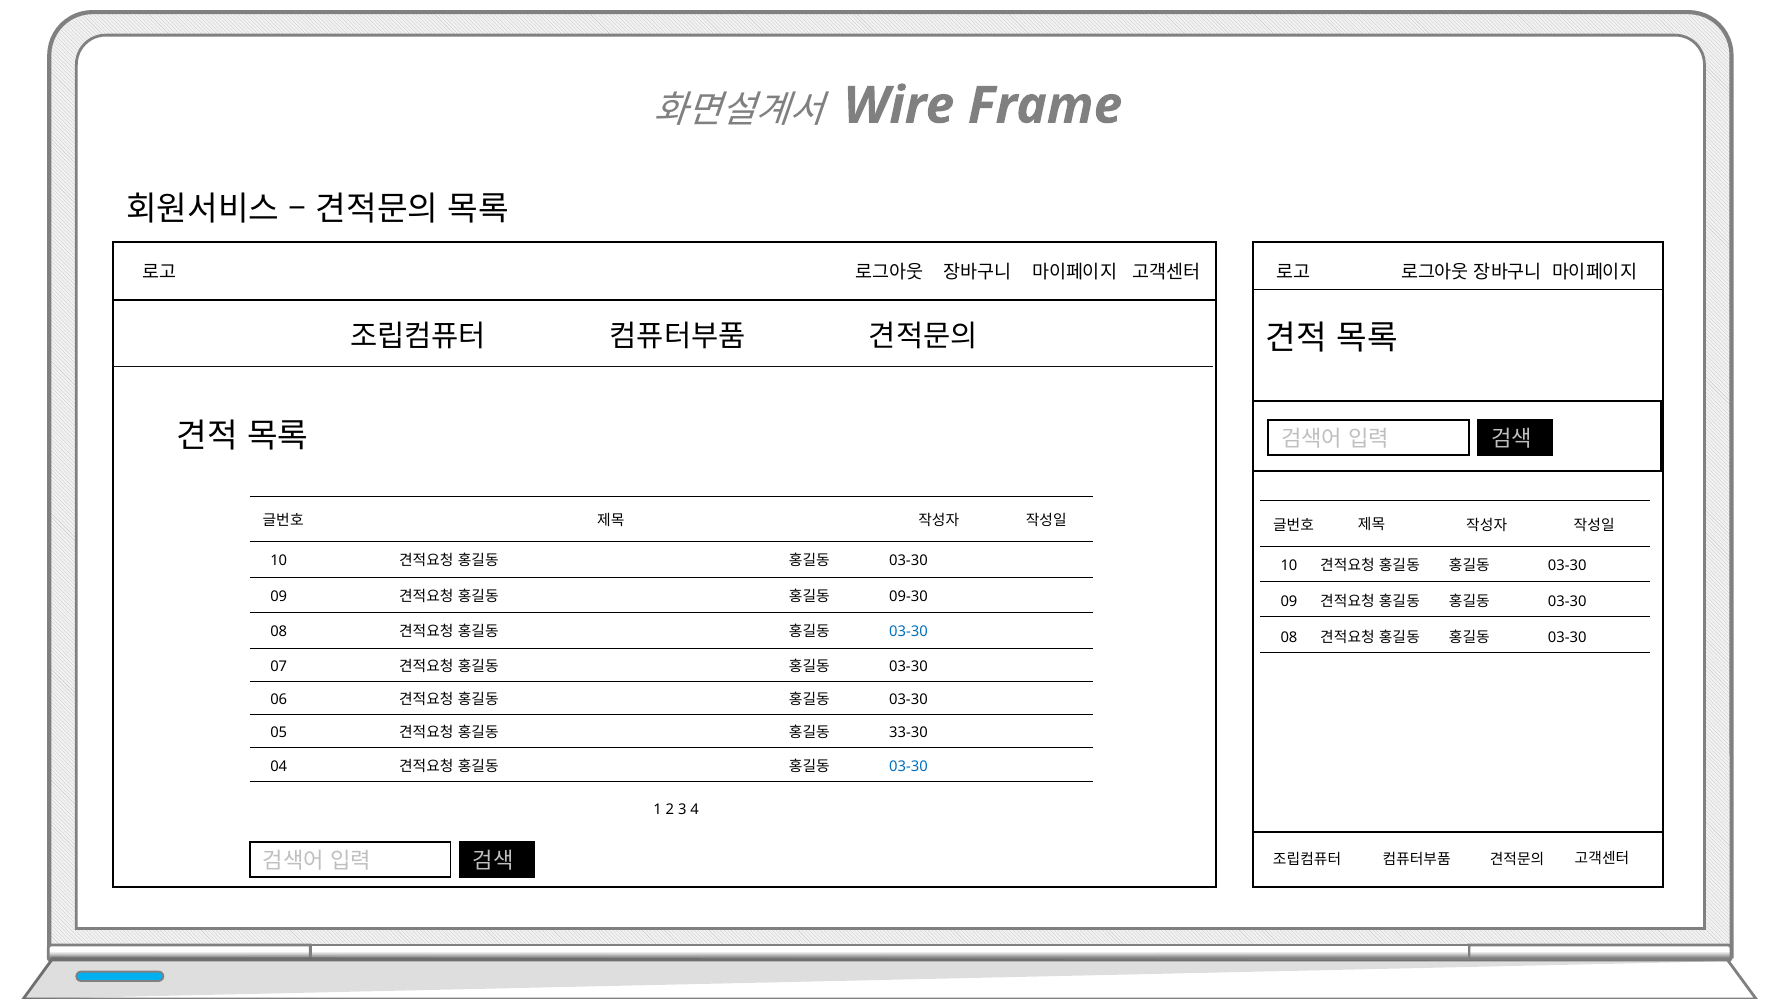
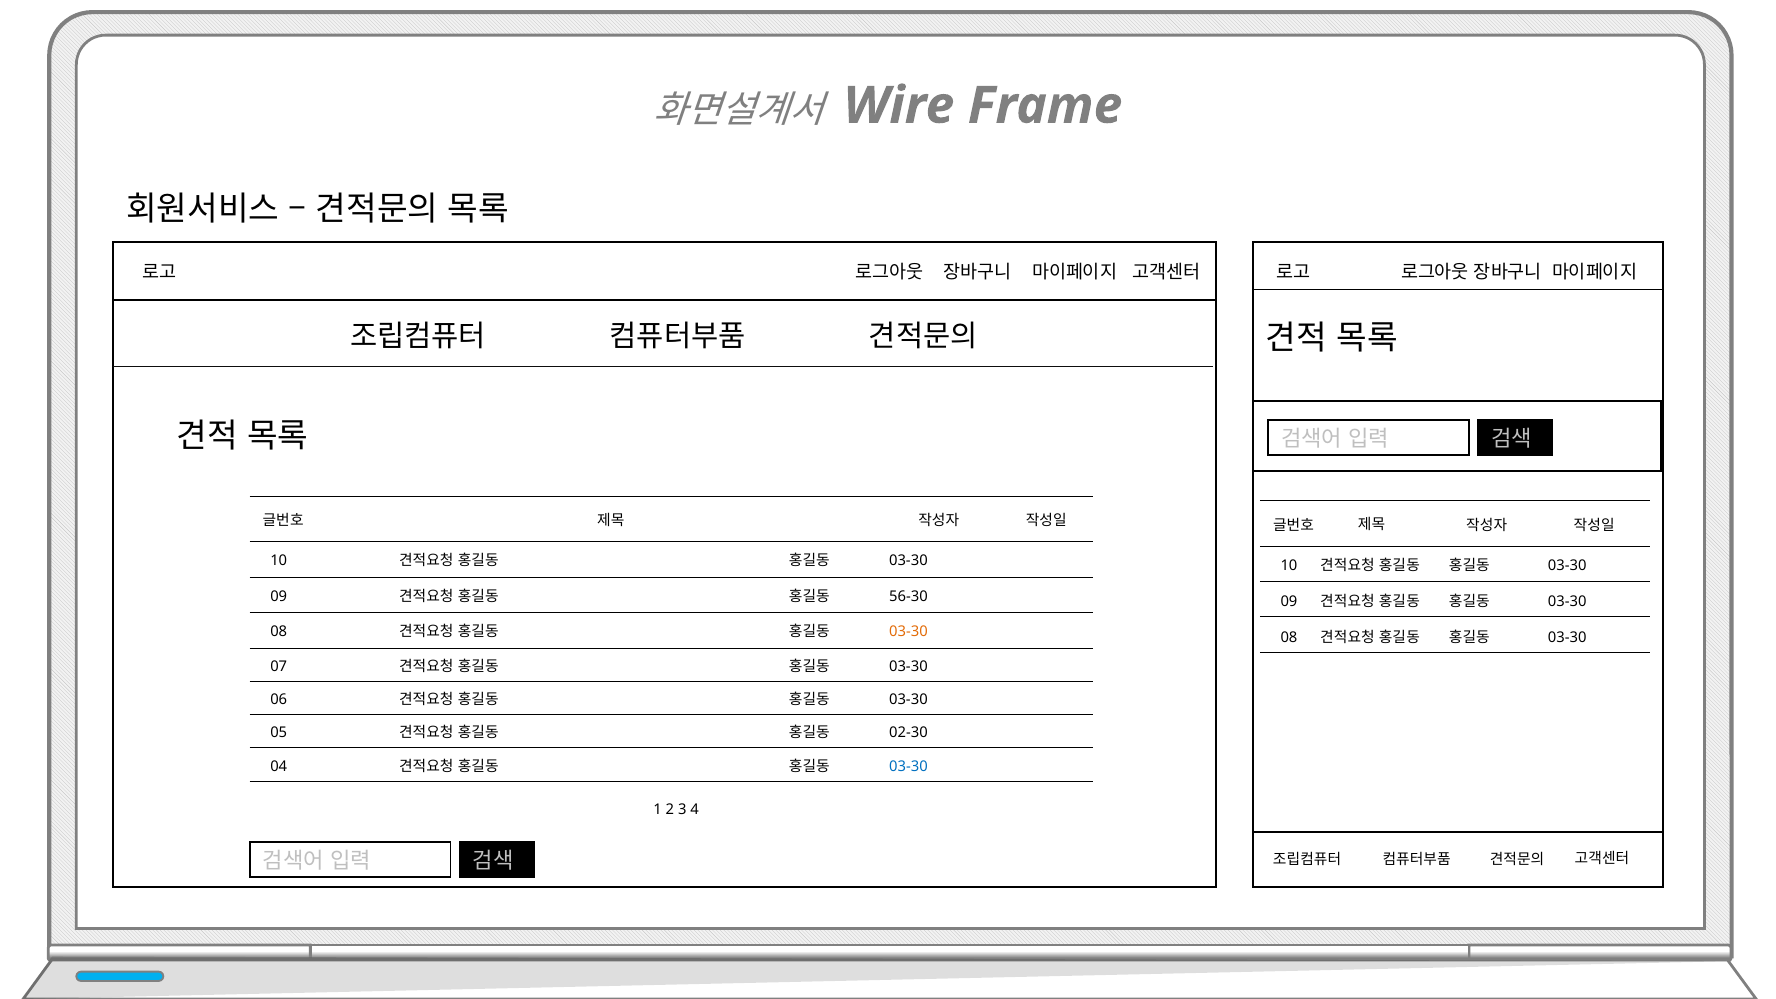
09-30: 09-30 -> 56-30 (908, 597)
03-30 colour: blue -> orange (908, 632)
33-30: 33-30 -> 02-30 (908, 733)
